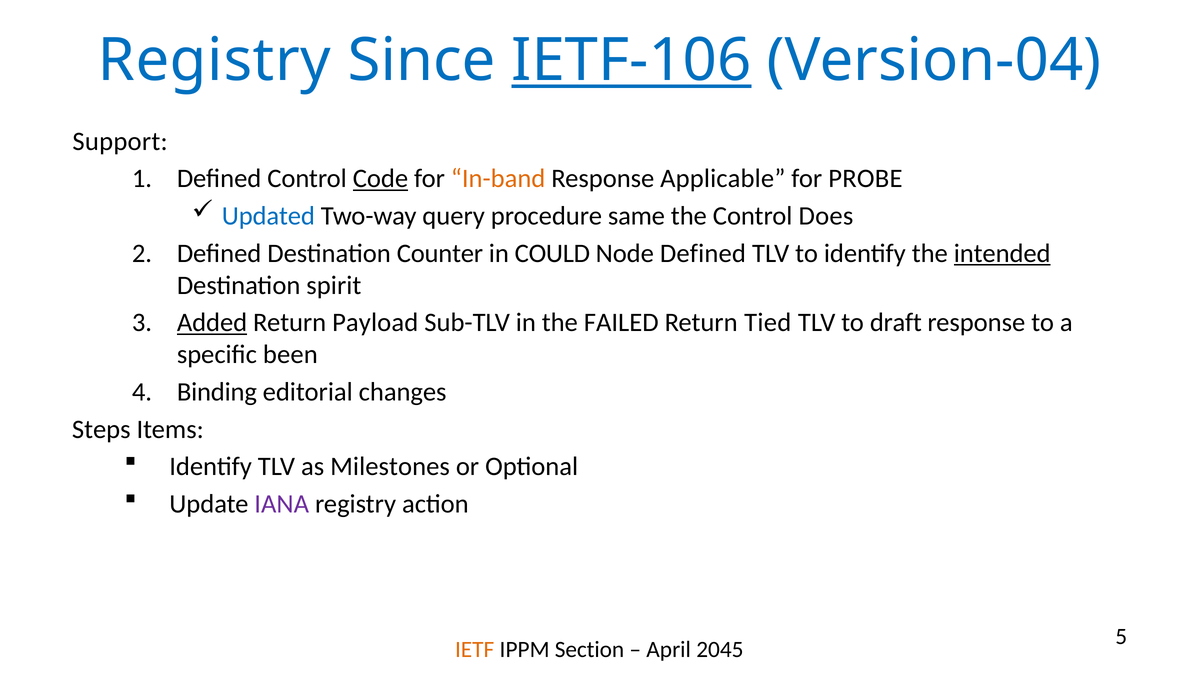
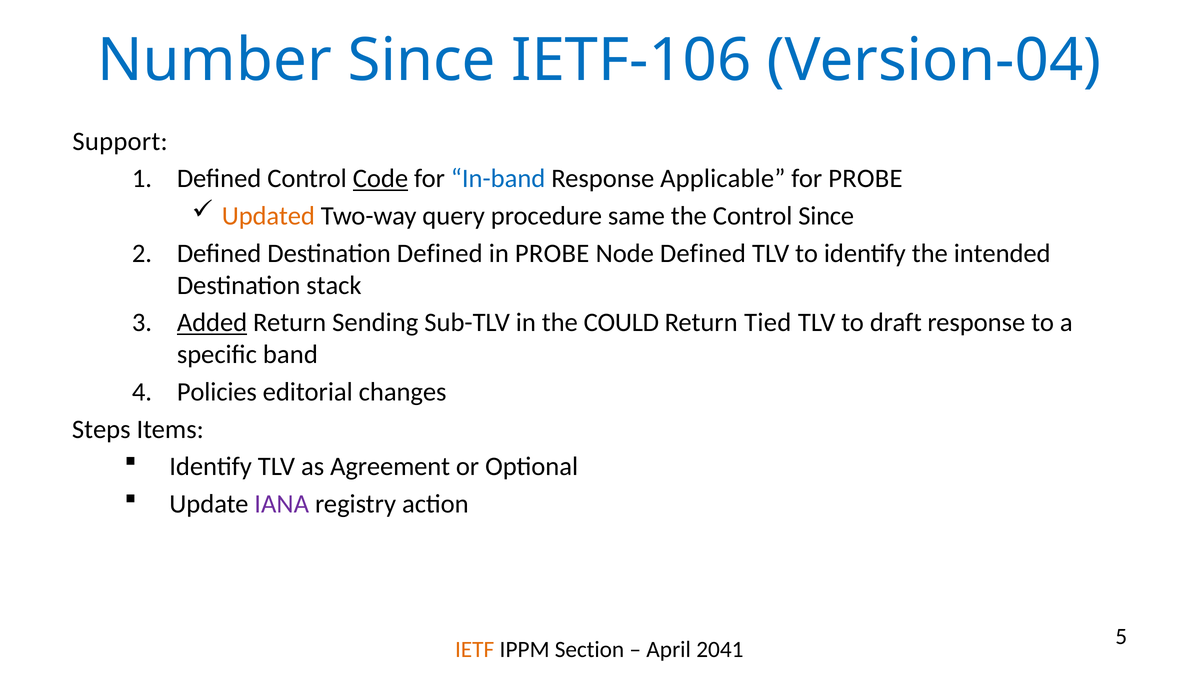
Registry: Registry -> Number (215, 60)
IETF-106 underline: present -> none (631, 60)
In-band colour: orange -> blue (498, 179)
Updated colour: blue -> orange (268, 216)
Control Does: Does -> Since (826, 216)
Destination Counter: Counter -> Defined (440, 253)
in COULD: COULD -> PROBE (552, 253)
intended underline: present -> none (1002, 253)
spirit: spirit -> stack (334, 285)
Payload: Payload -> Sending (375, 322)
FAILED: FAILED -> COULD (621, 322)
been: been -> band (290, 354)
Binding: Binding -> Policies (217, 392)
Milestones: Milestones -> Agreement (390, 466)
2045: 2045 -> 2041 (720, 649)
